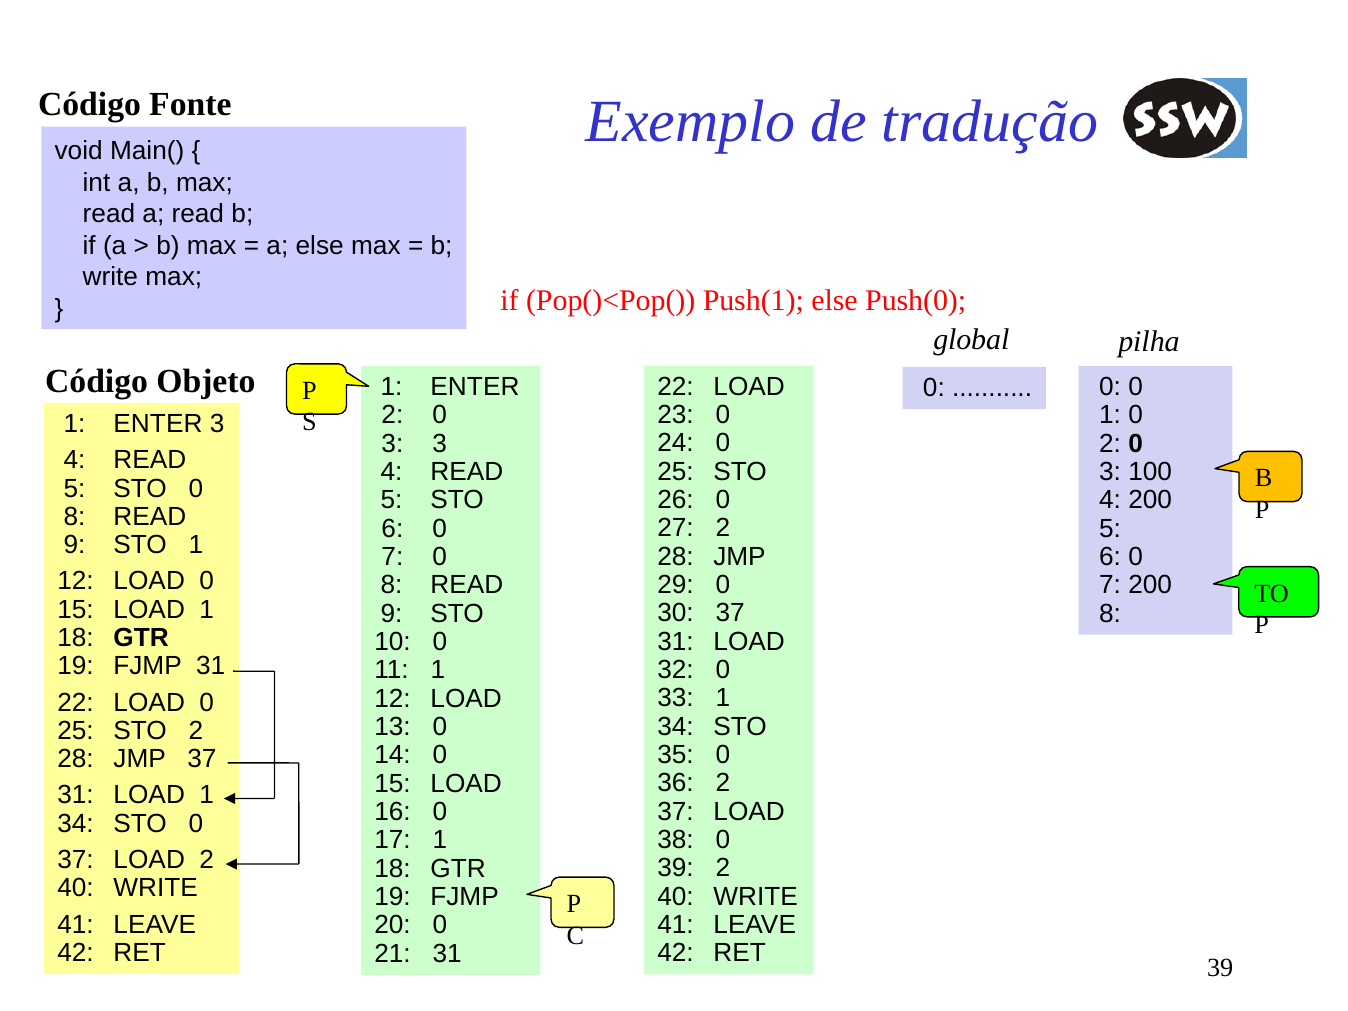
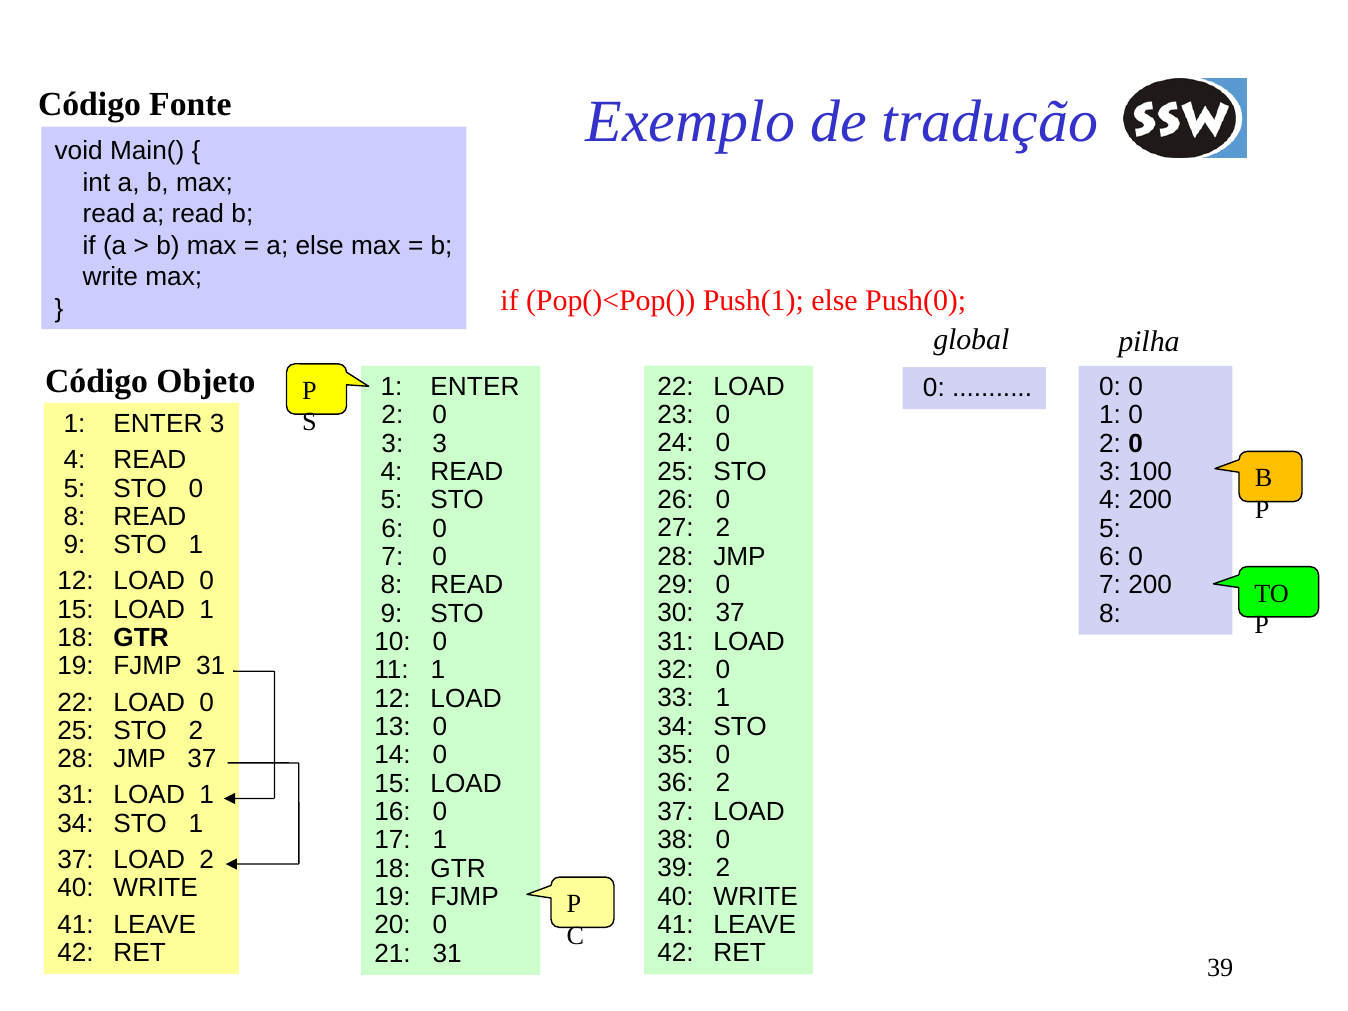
34 STO 0: 0 -> 1 (196, 824)
